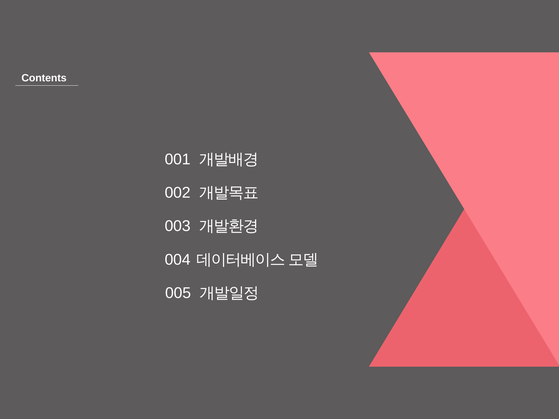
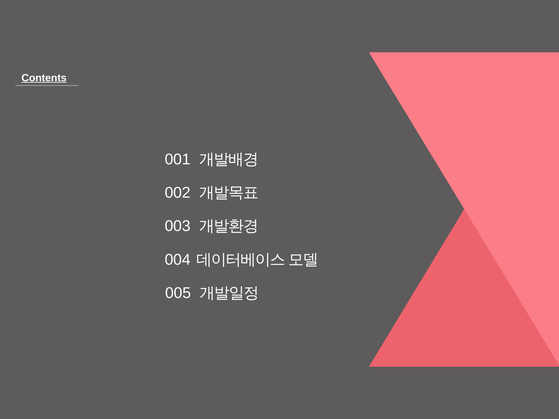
Contents underline: none -> present (44, 78)
